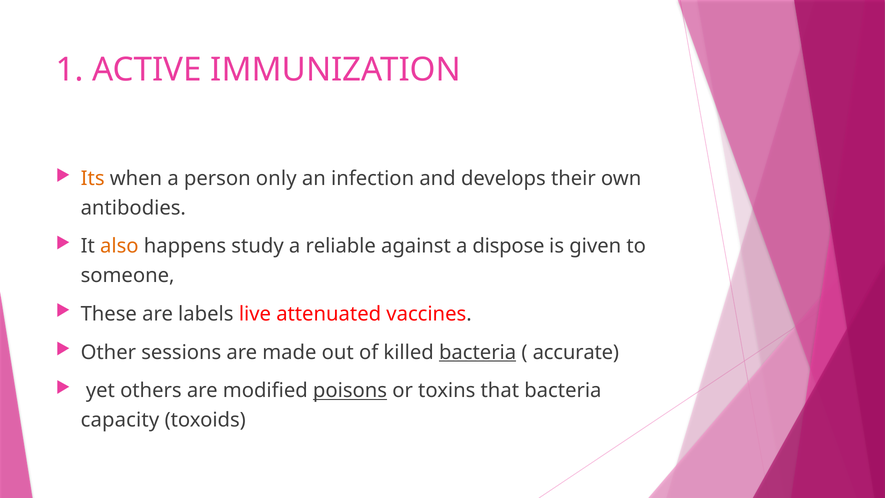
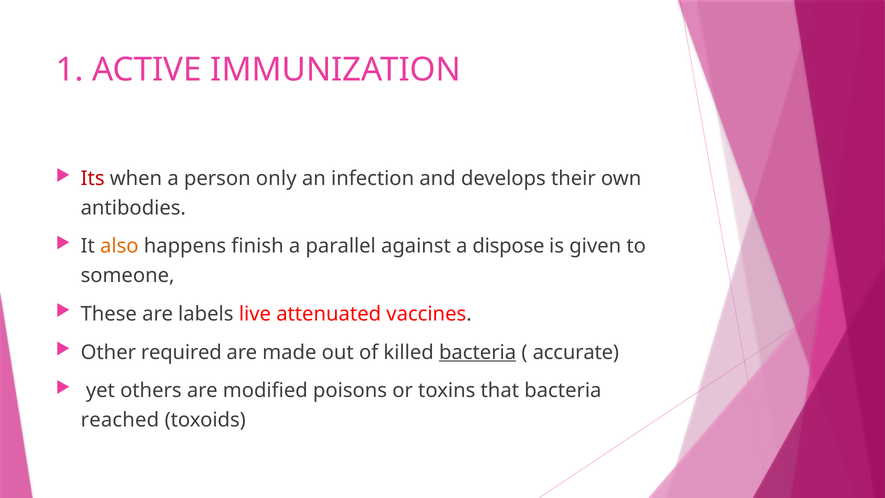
Its colour: orange -> red (93, 179)
study: study -> finish (258, 246)
reliable: reliable -> parallel (341, 246)
sessions: sessions -> required (181, 352)
poisons underline: present -> none (350, 391)
capacity: capacity -> reached (120, 420)
